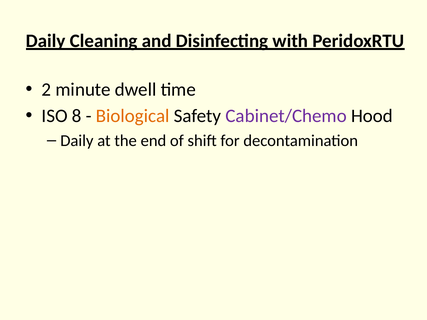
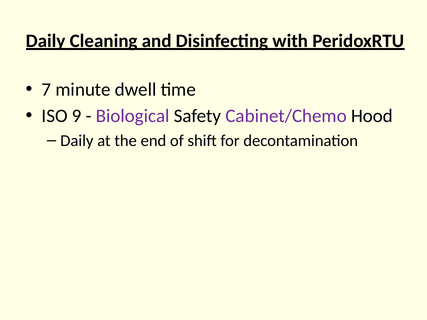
2: 2 -> 7 (46, 90)
8: 8 -> 9 (77, 116)
Biological colour: orange -> purple (133, 116)
